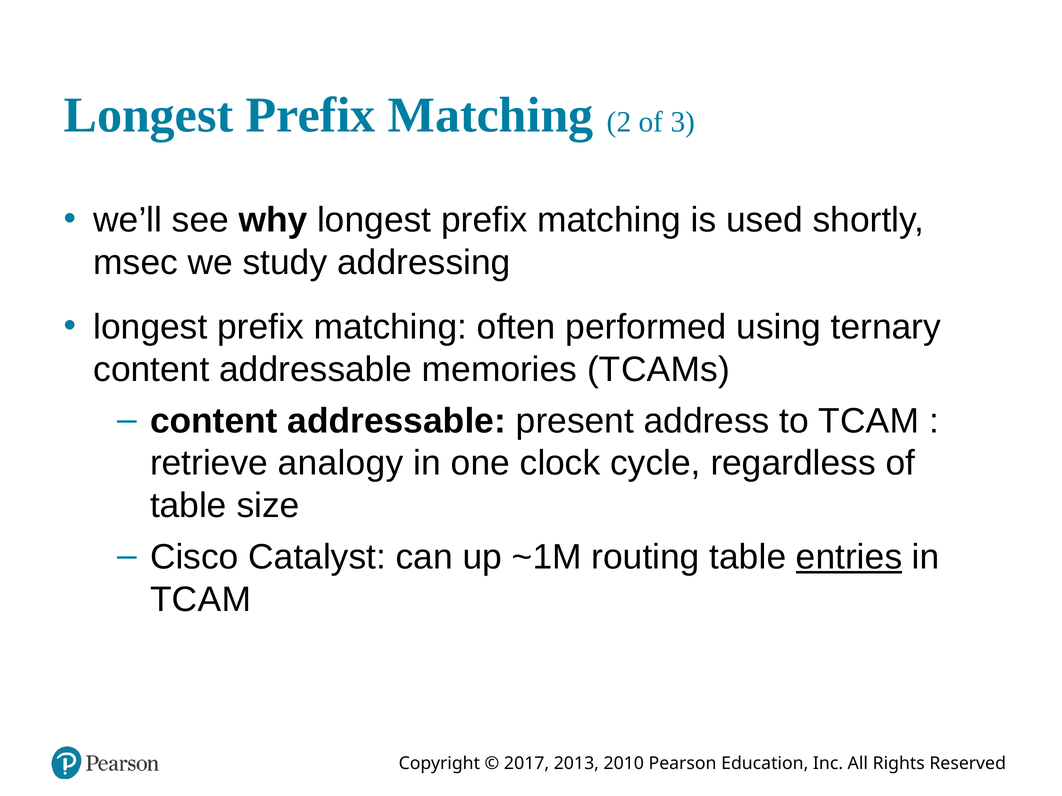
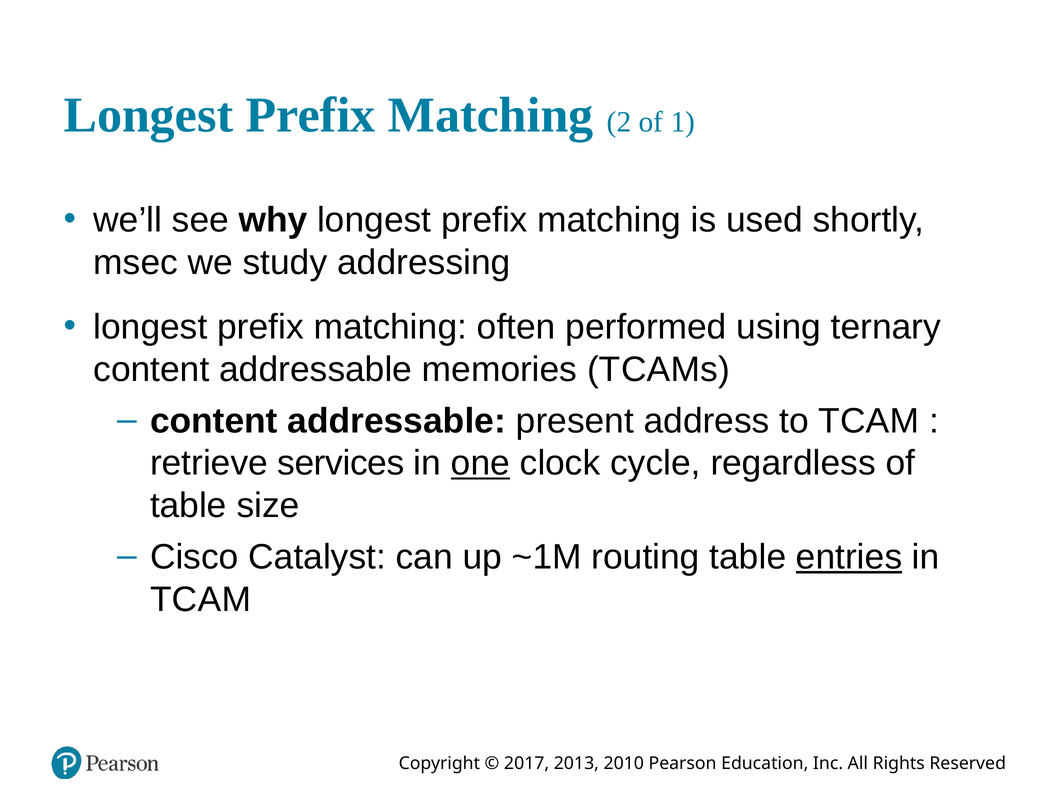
3: 3 -> 1 (683, 122)
analogy: analogy -> services (341, 464)
one underline: none -> present (480, 464)
